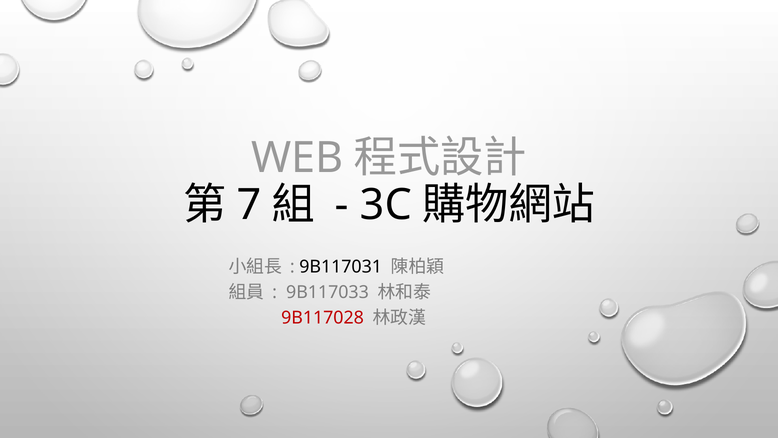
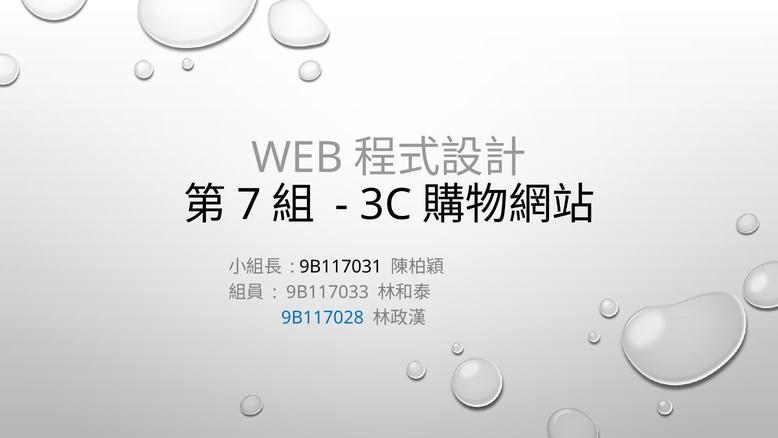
9B117028 colour: red -> blue (323, 318)
